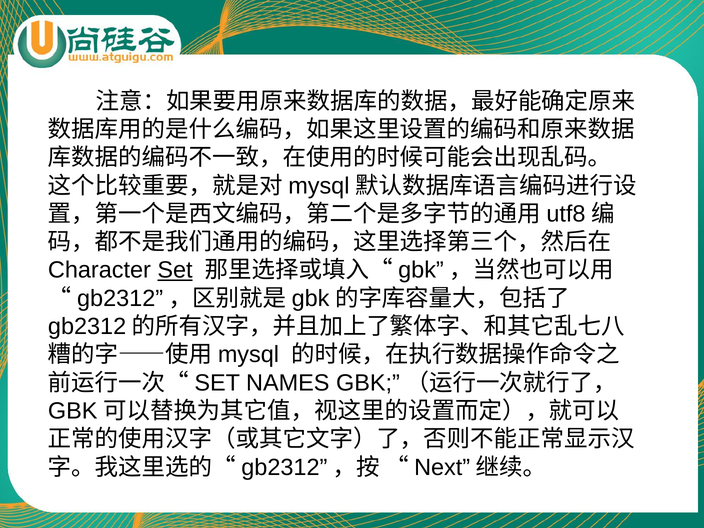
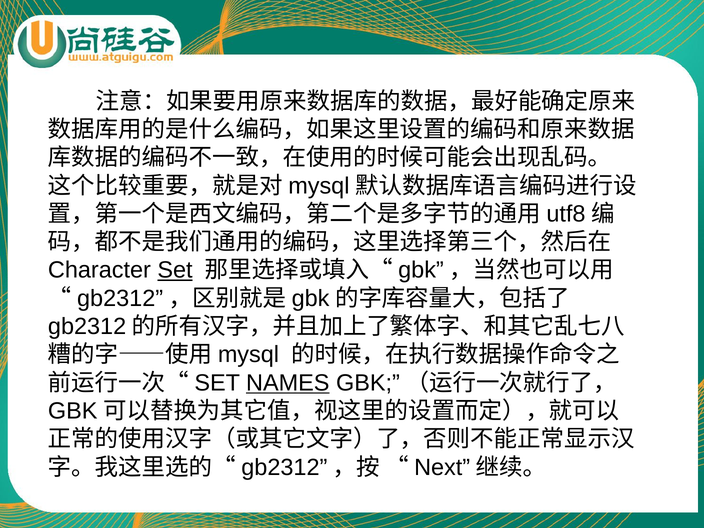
NAMES underline: none -> present (288, 383)
